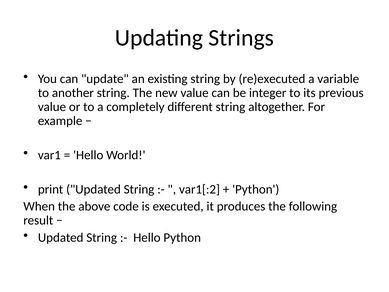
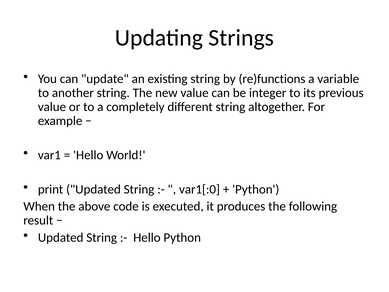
re)executed: re)executed -> re)functions (272, 79)
var1[:2: var1[:2 -> var1[:0 (199, 189)
